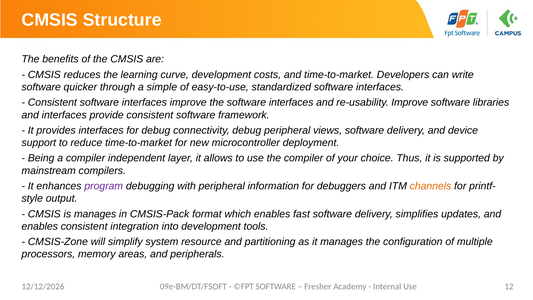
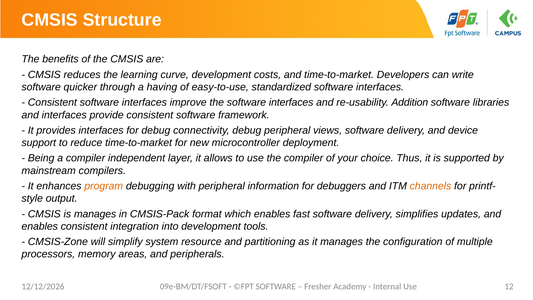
simple: simple -> having (162, 87)
re-usability Improve: Improve -> Addition (410, 102)
program colour: purple -> orange (104, 186)
